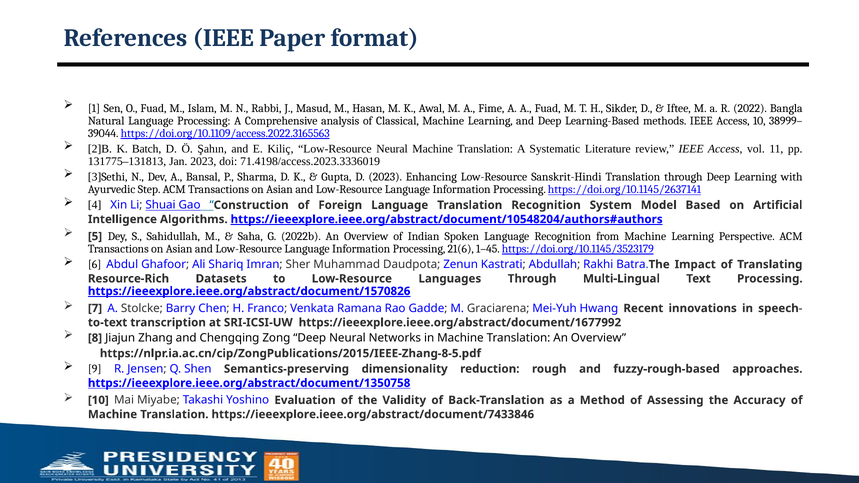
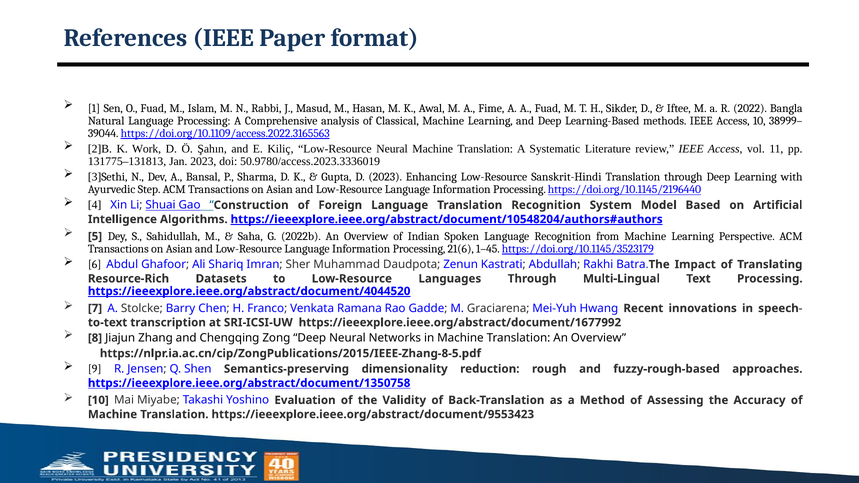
Batch: Batch -> Work (147, 149)
71.4198/access.2023.3336019: 71.4198/access.2023.3336019 -> 50.9780/access.2023.3336019 (310, 162)
https://doi.org/10.1145/2637141: https://doi.org/10.1145/2637141 -> https://doi.org/10.1145/2196440 (624, 190)
https://ieeexplore.ieee.org/abstract/document/1570826: https://ieeexplore.ieee.org/abstract/document/1570826 -> https://ieeexplore.ieee.org/abstract/document/4044520 (249, 291)
https://ieeexplore.ieee.org/abstract/document/7433846: https://ieeexplore.ieee.org/abstract/document/7433846 -> https://ieeexplore.ieee.org/abstract/document/9553423 (373, 415)
